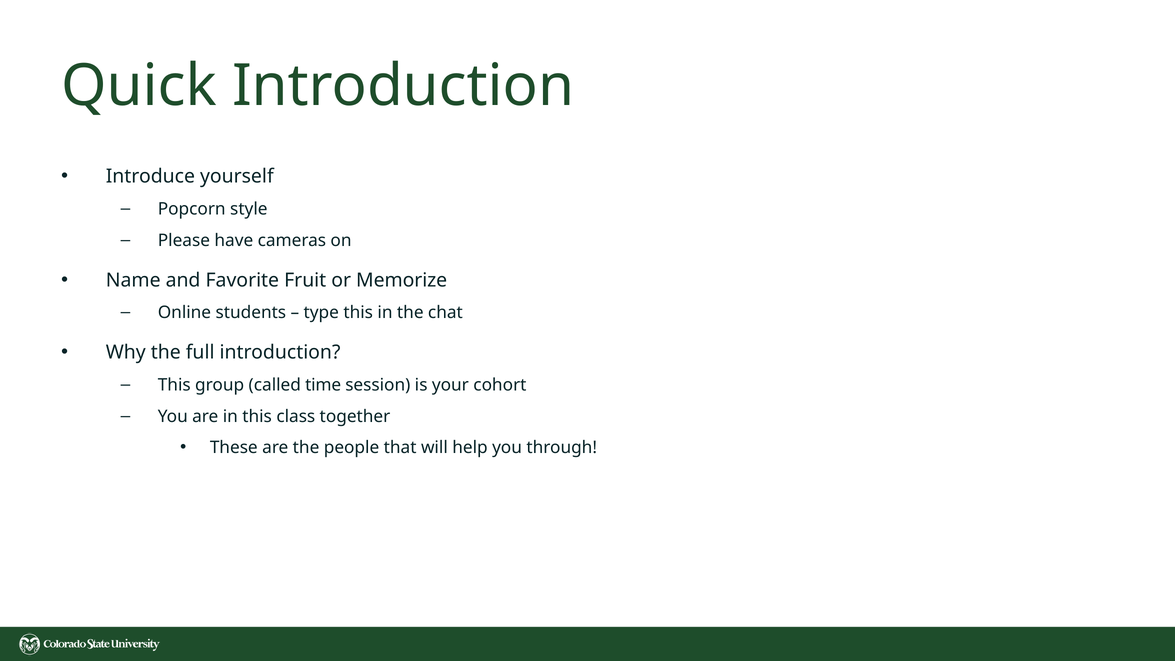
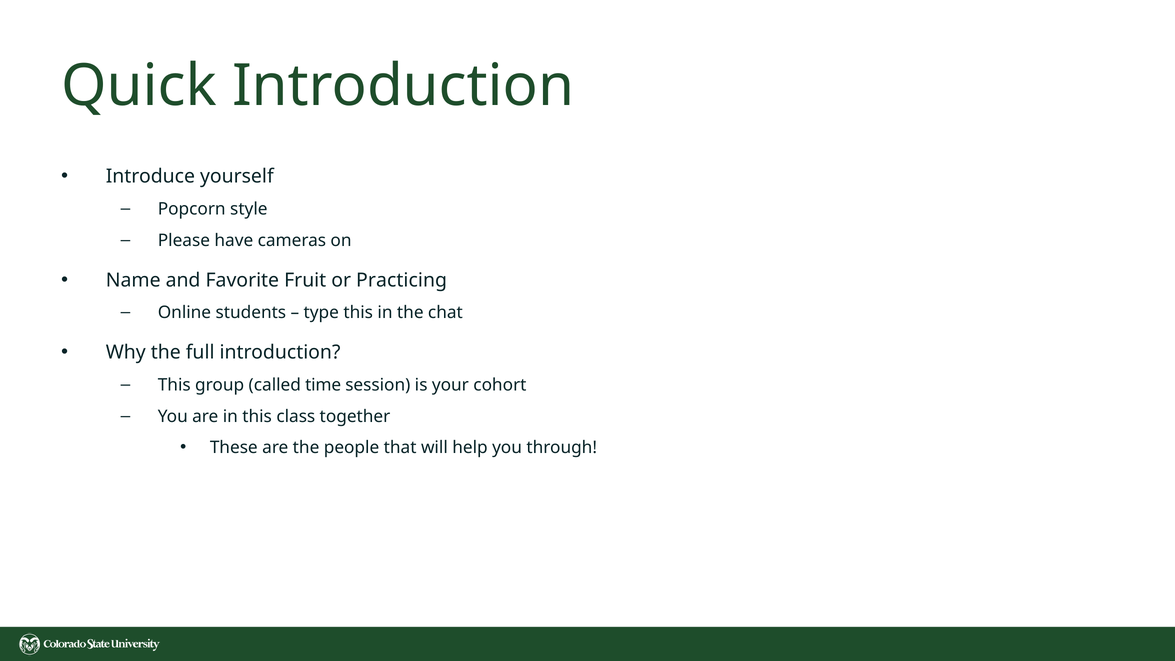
Memorize: Memorize -> Practicing (402, 280)
